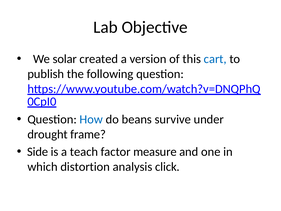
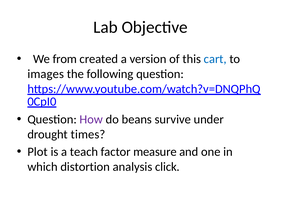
solar: solar -> from (65, 59)
publish: publish -> images (46, 74)
How colour: blue -> purple (91, 119)
frame: frame -> times (88, 134)
Side: Side -> Plot (38, 152)
